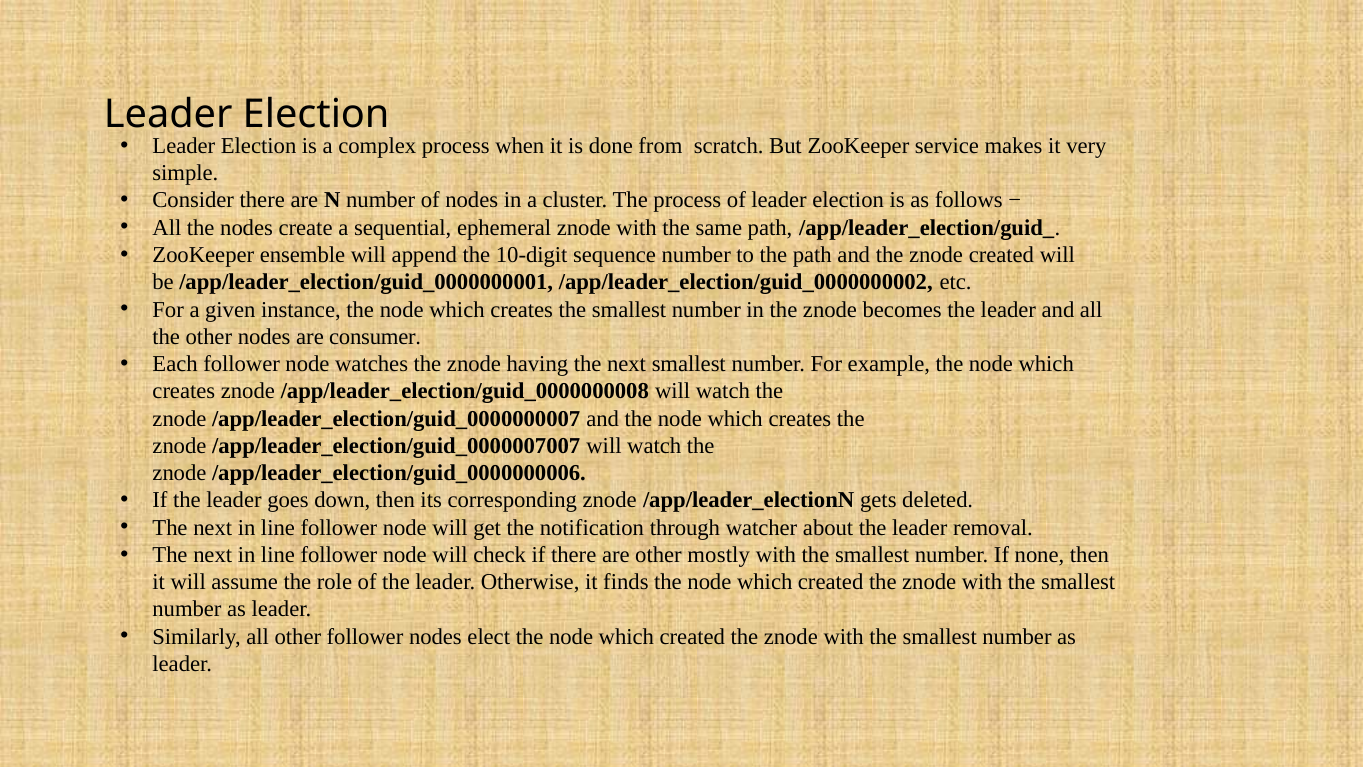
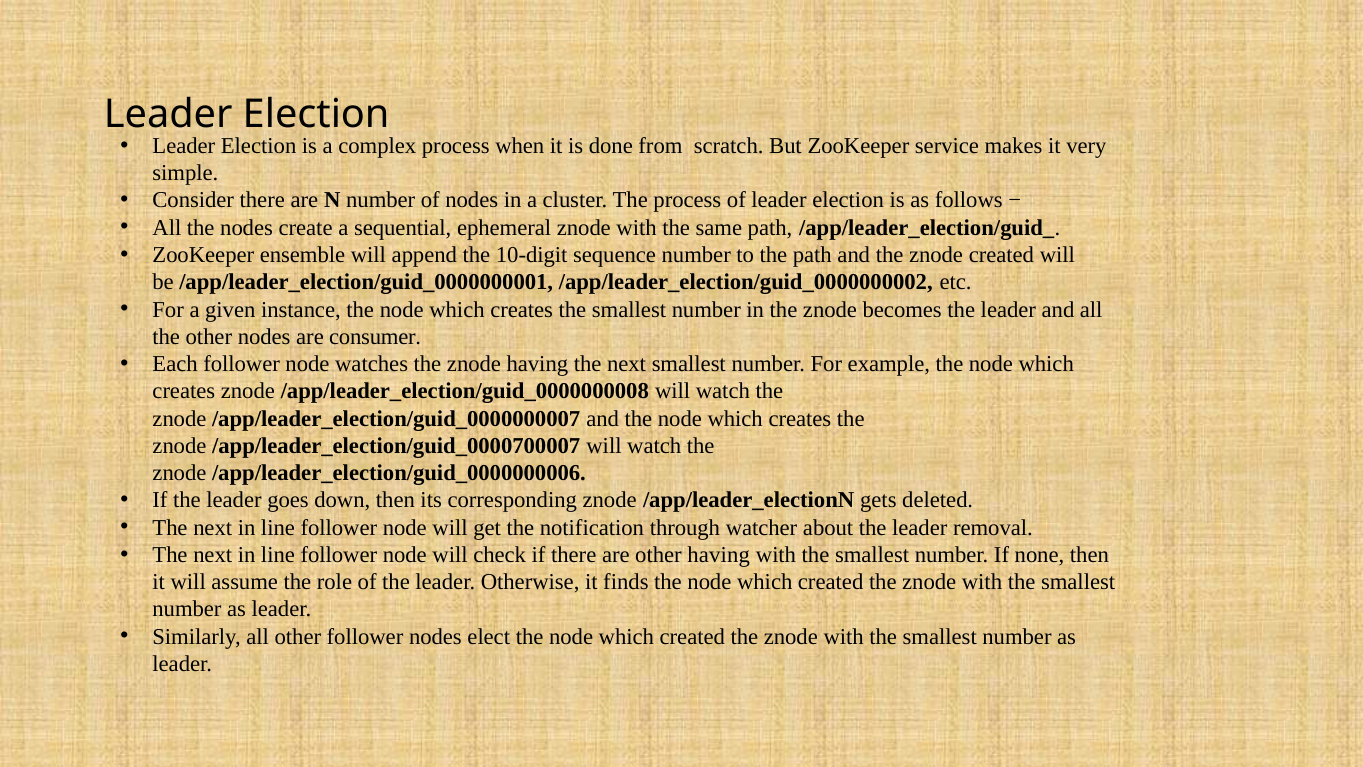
/app/leader_election/guid_0000007007: /app/leader_election/guid_0000007007 -> /app/leader_election/guid_0000700007 (396, 446)
other mostly: mostly -> having (719, 555)
